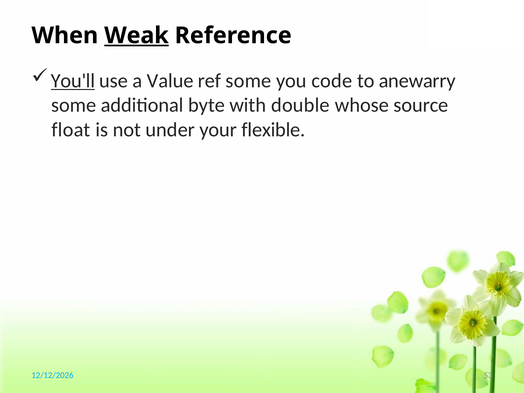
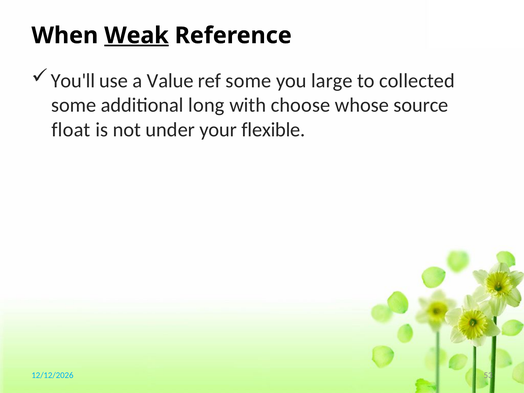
You'll underline: present -> none (73, 81)
code: code -> large (332, 81)
anewarry: anewarry -> collected (417, 81)
byte: byte -> long (206, 105)
double: double -> choose (300, 105)
